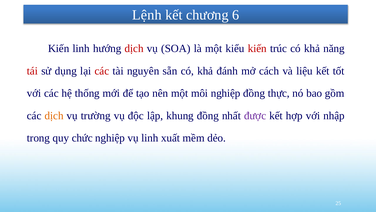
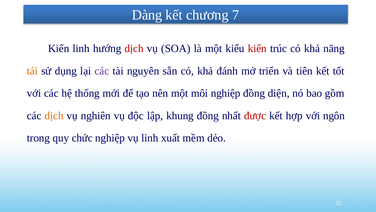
Lệnh: Lệnh -> Dàng (147, 15)
6: 6 -> 7 (236, 15)
tái colour: red -> orange (32, 71)
các colour: red -> purple (102, 71)
cách: cách -> triển (269, 71)
liệu: liệu -> tiên (304, 71)
thực: thực -> diện (279, 93)
trường: trường -> nghiên (96, 115)
được colour: purple -> red (255, 115)
nhập: nhập -> ngôn (334, 115)
